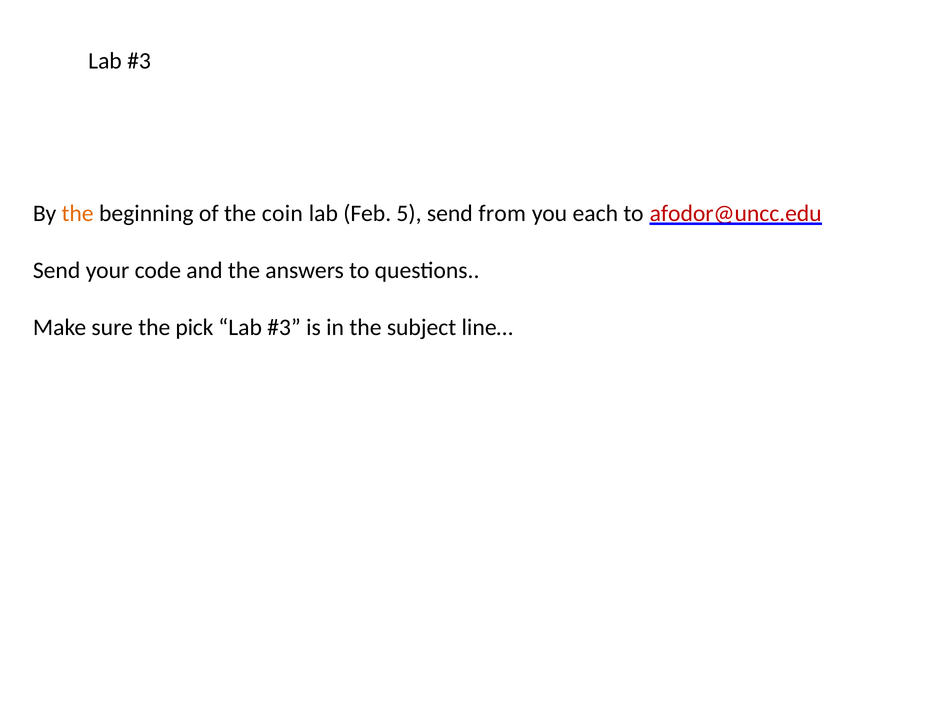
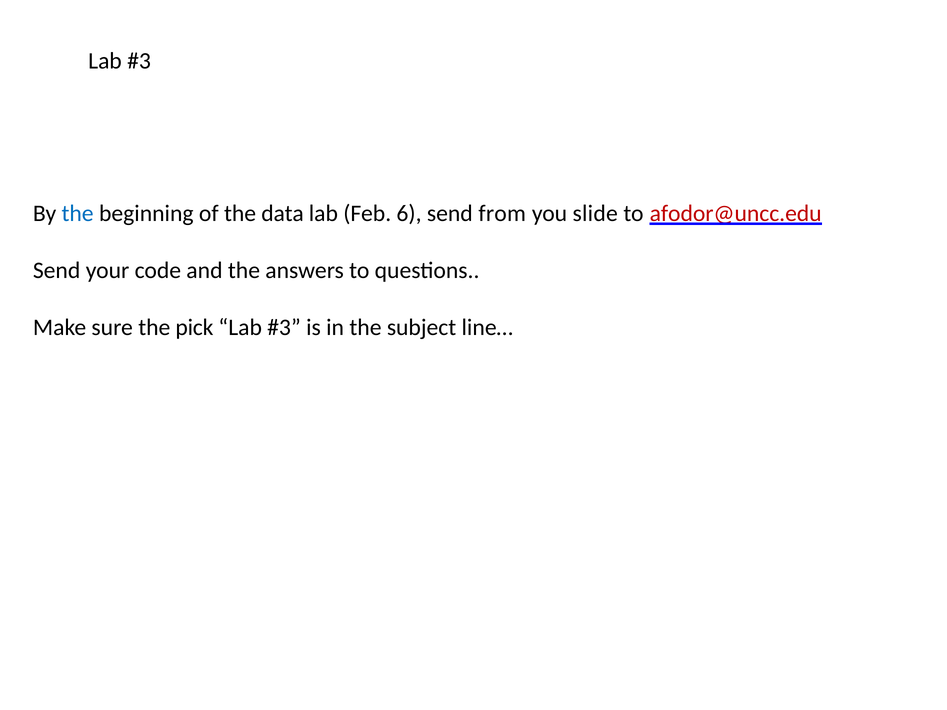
the colour: orange -> blue (78, 213)
coin: coin -> data (283, 213)
5: 5 -> 6 (409, 213)
each: each -> slide (595, 213)
